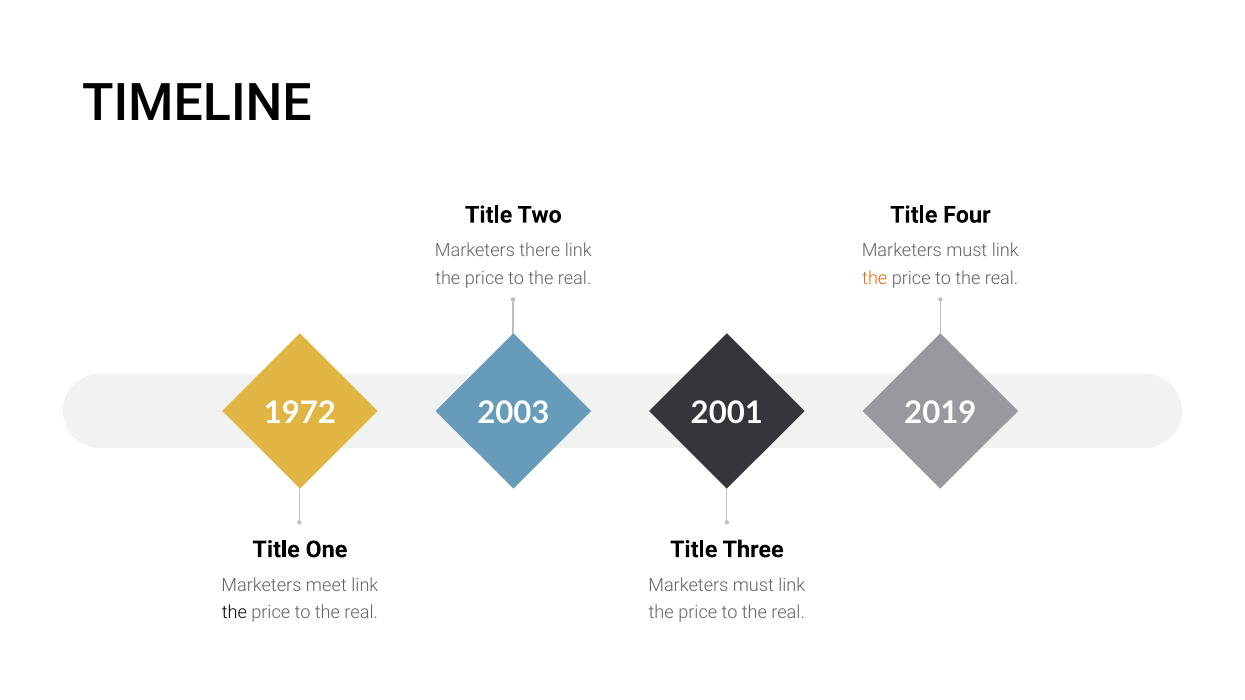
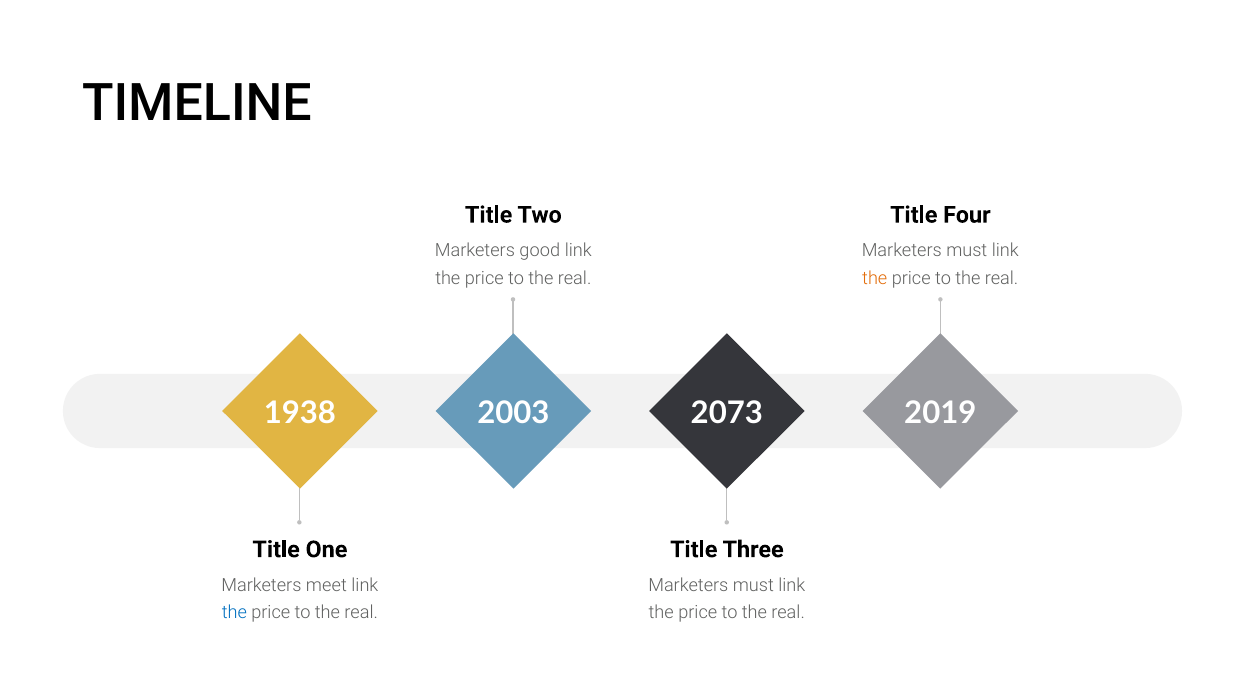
there: there -> good (540, 251)
1972: 1972 -> 1938 (300, 413)
2001: 2001 -> 2073 (727, 413)
the colour: black -> blue (234, 613)
